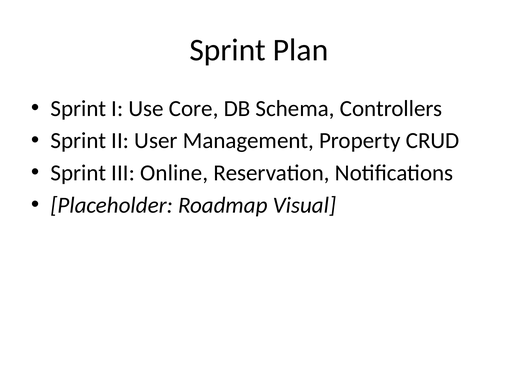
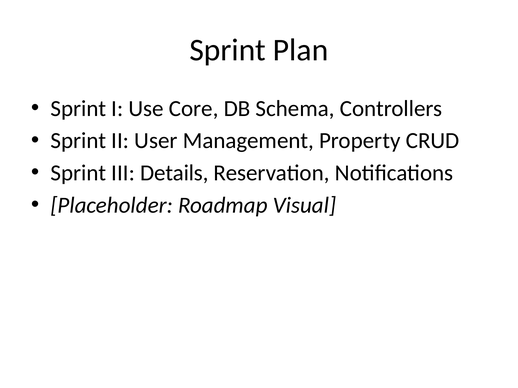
Online: Online -> Details (174, 173)
